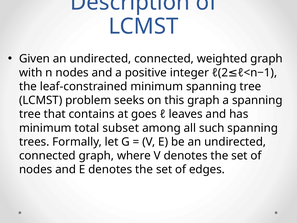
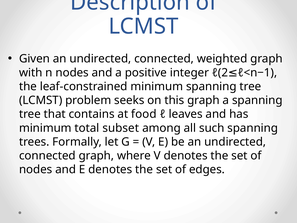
goes: goes -> food (144, 114)
